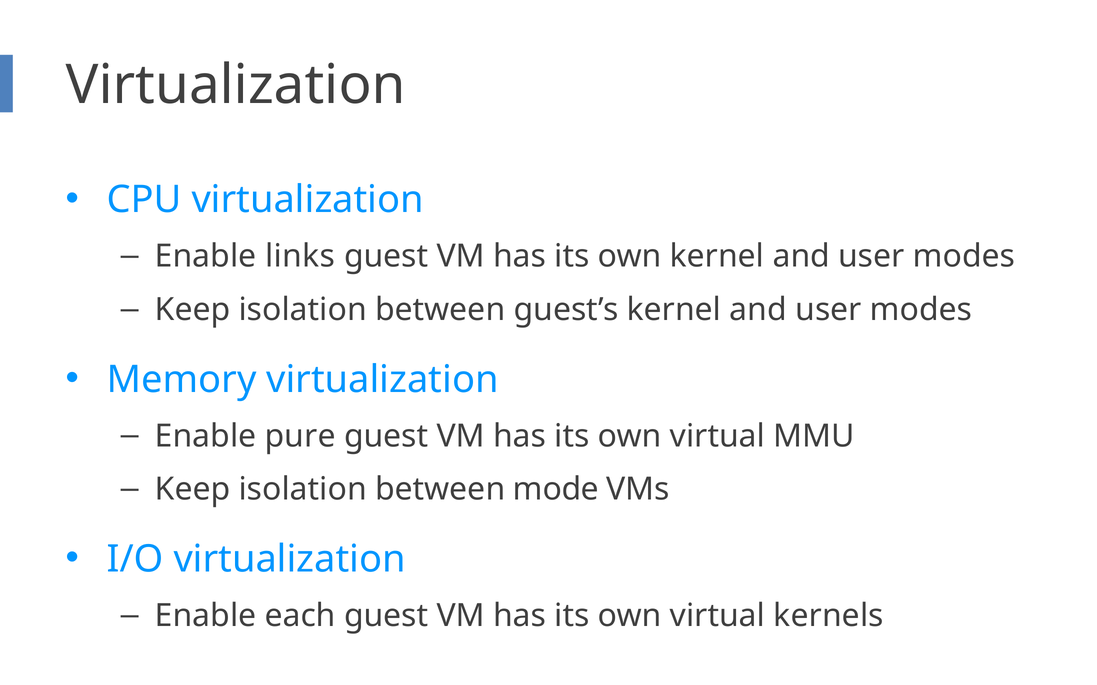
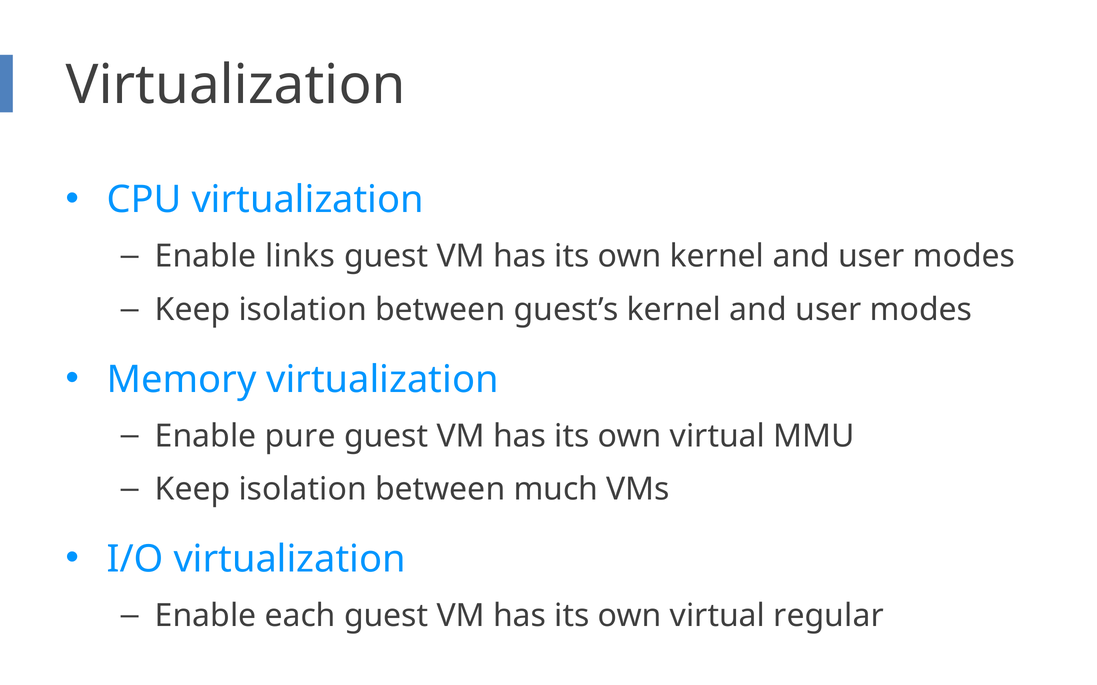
mode: mode -> much (556, 490)
kernels: kernels -> regular (829, 616)
